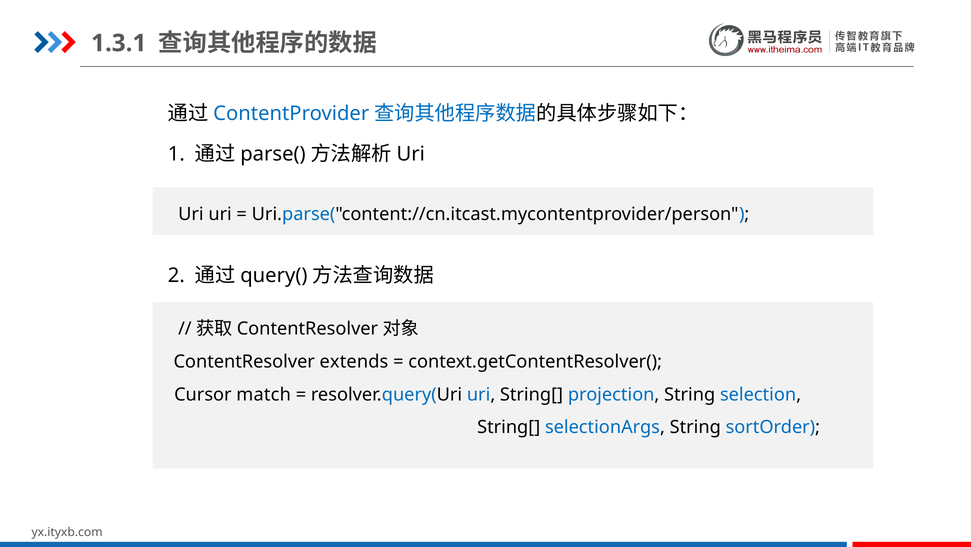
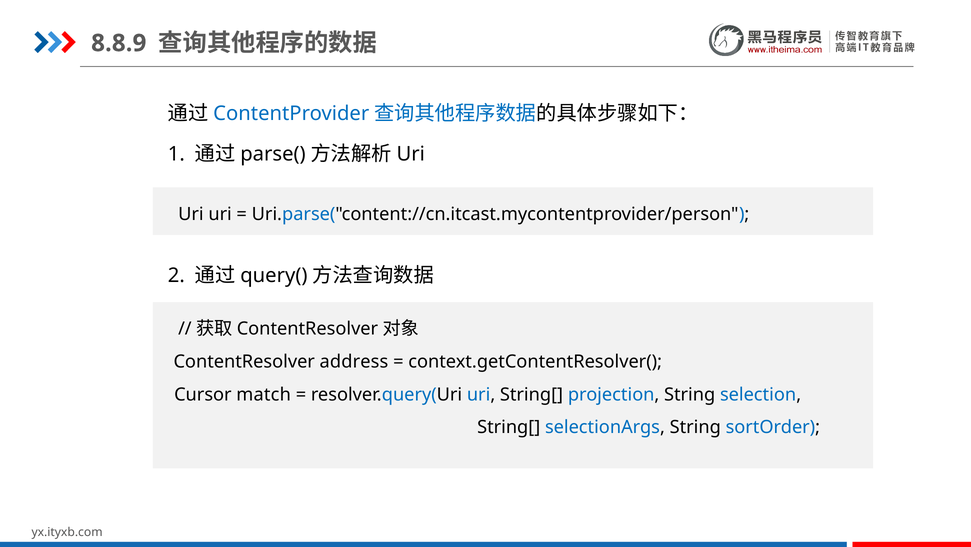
1.3.1: 1.3.1 -> 8.8.9 (119, 43)
extends: extends -> address (354, 361)
